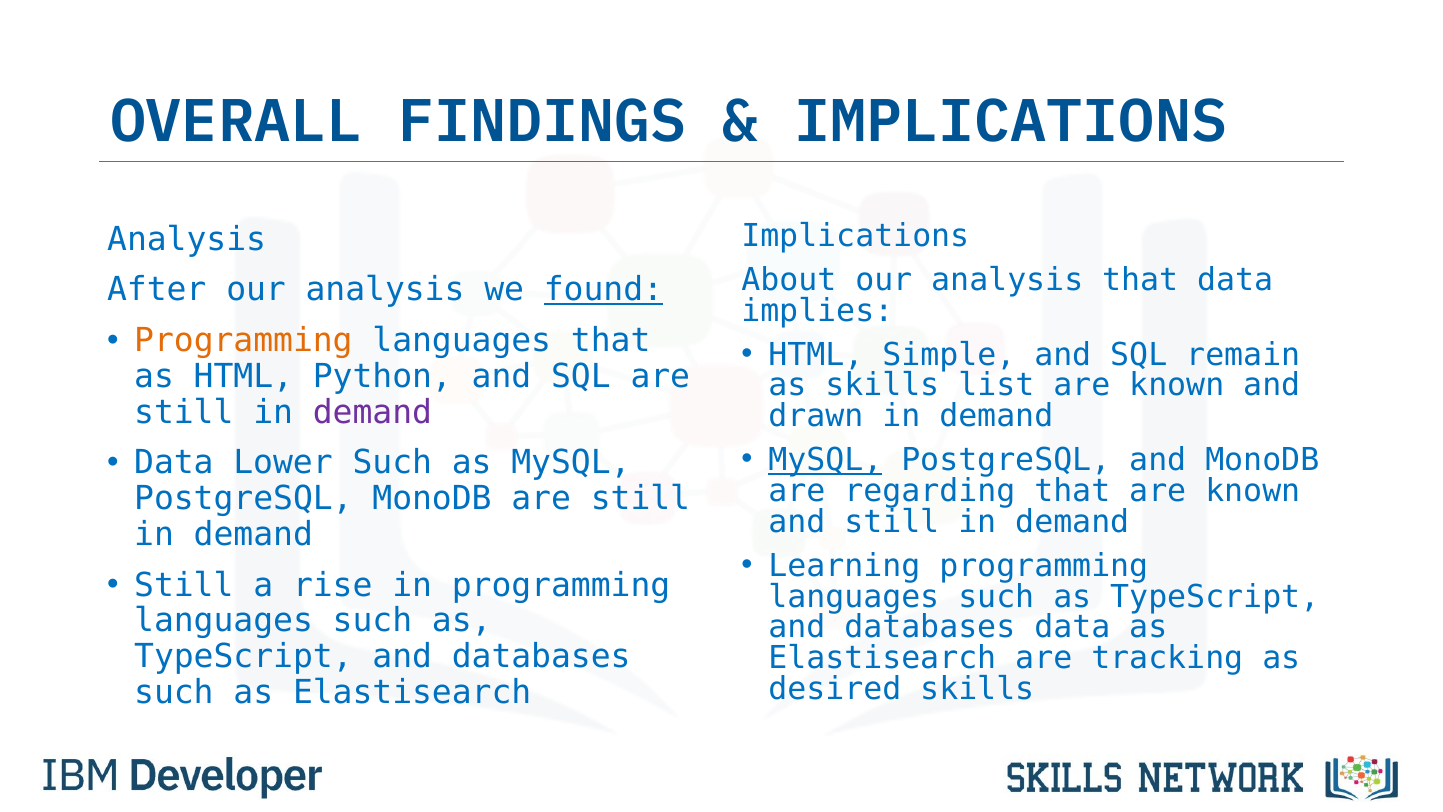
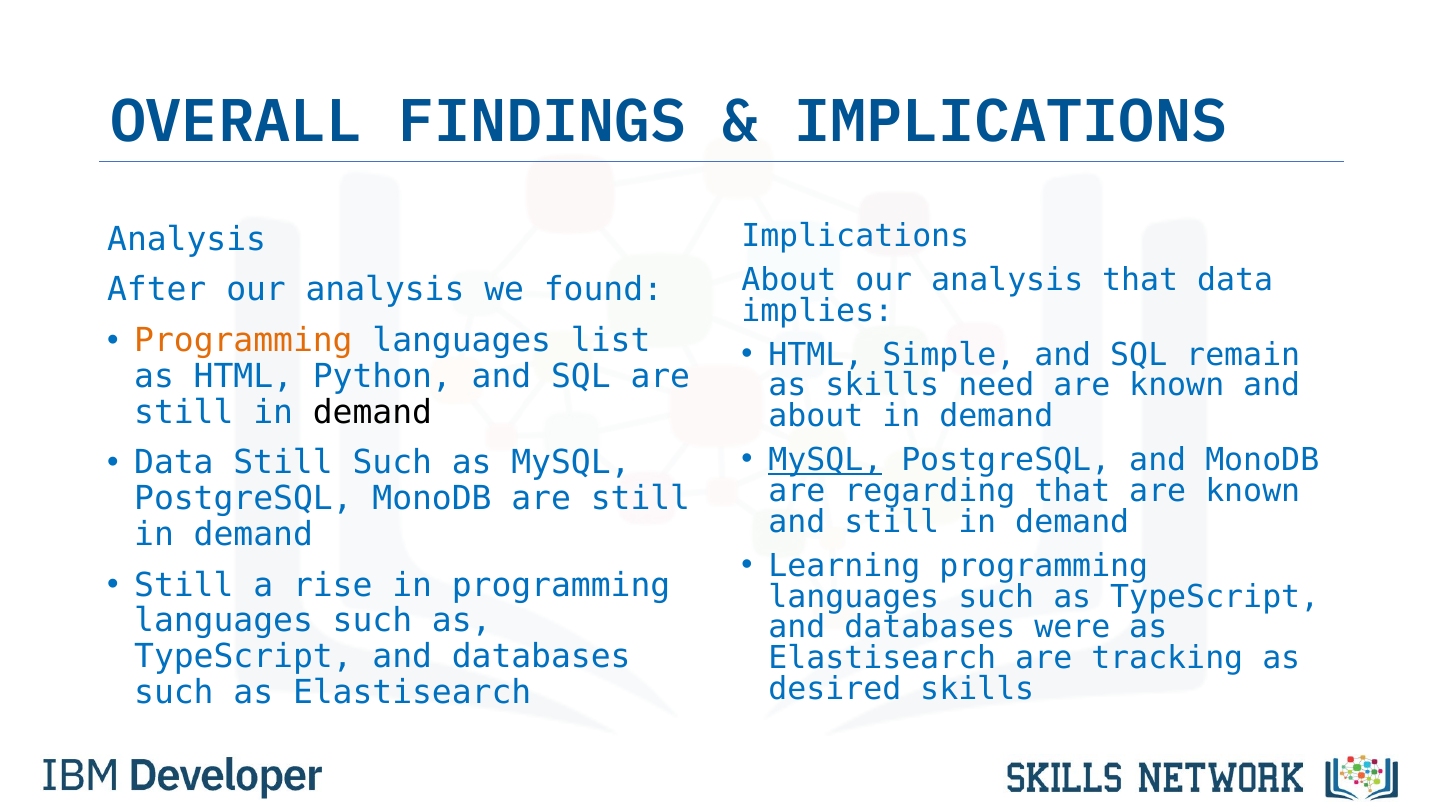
found underline: present -> none (603, 290)
languages that: that -> list (611, 341)
list: list -> need (996, 385)
demand colour: purple -> black (372, 412)
drawn: drawn -> about (816, 416)
Data Lower: Lower -> Still (283, 463)
databases data: data -> were (1072, 627)
